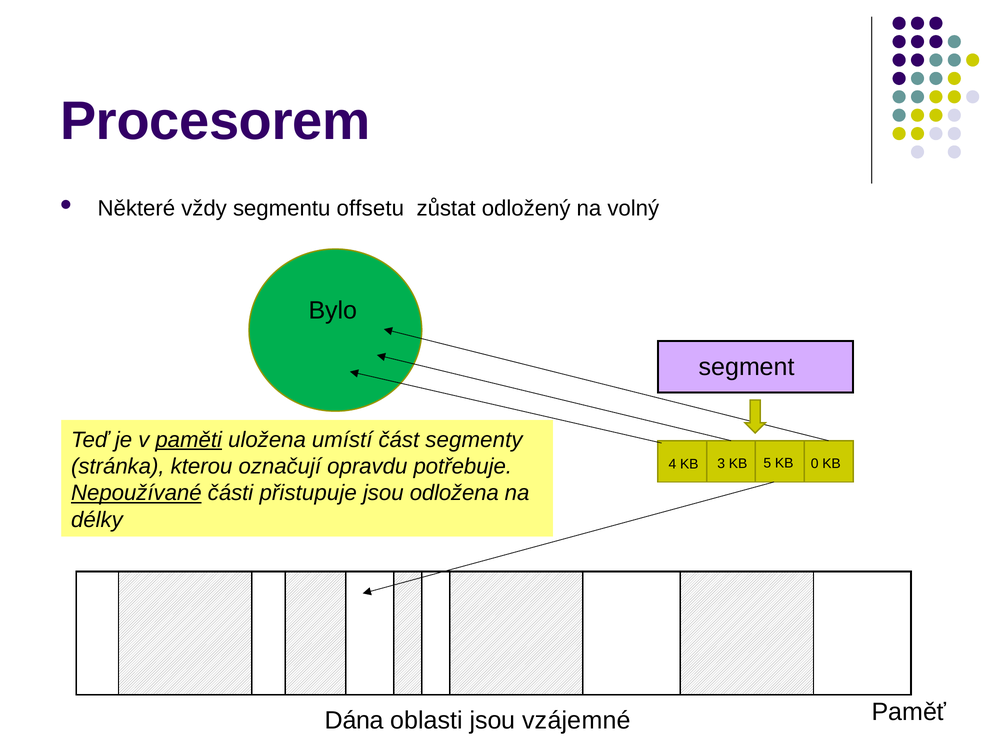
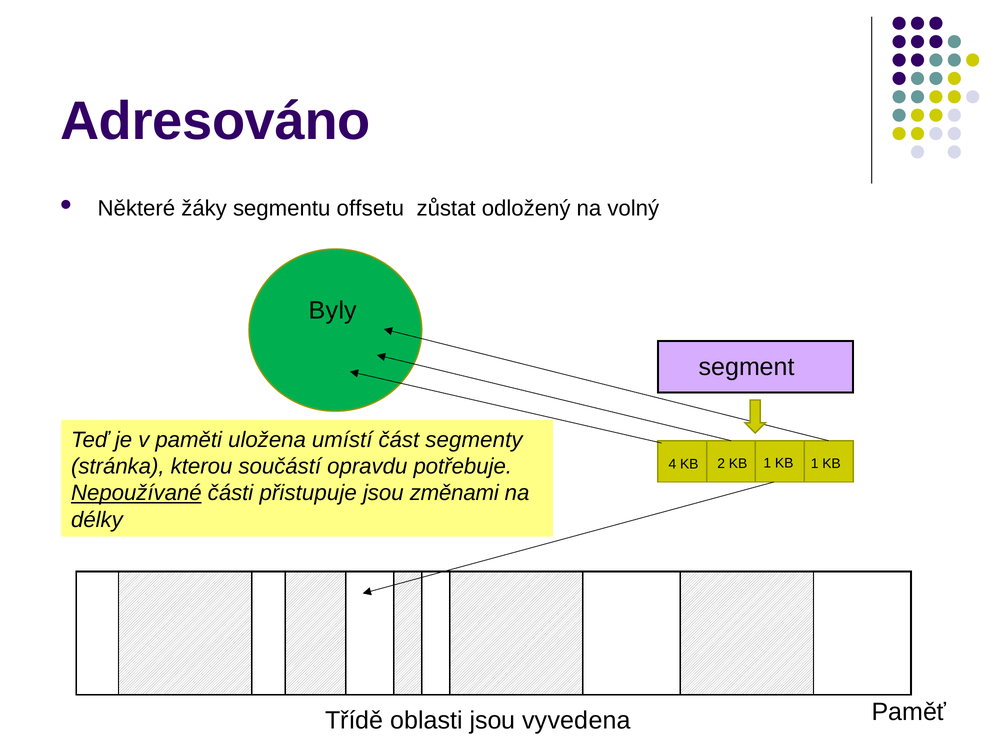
Procesorem: Procesorem -> Adresováno (215, 121)
vždy: vždy -> žáky (204, 208)
Bylo: Bylo -> Byly (333, 310)
paměti underline: present -> none (189, 440)
označují: označují -> součástí (280, 466)
3: 3 -> 2 (721, 464)
5: 5 -> 1 (767, 463)
0: 0 -> 1 (815, 464)
odložena: odložena -> změnami (454, 493)
Dána: Dána -> Třídě (354, 720)
vzájemné: vzájemné -> vyvedena (576, 720)
